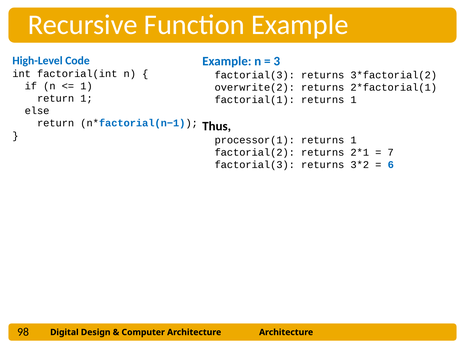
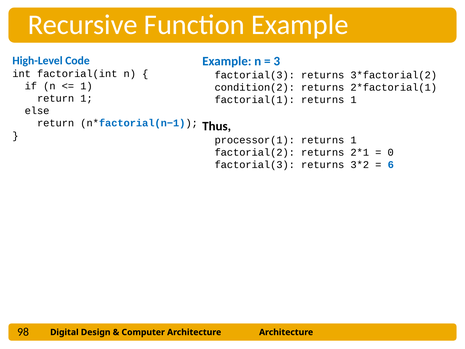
overwrite(2: overwrite(2 -> condition(2 (255, 87)
7: 7 -> 0 (391, 152)
